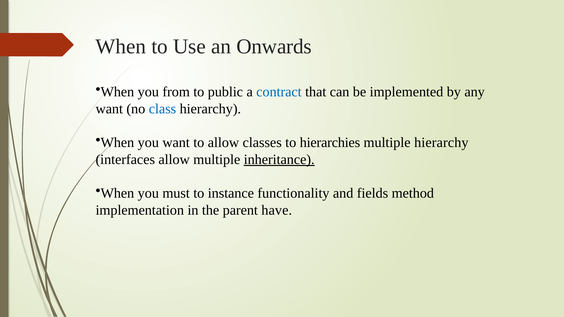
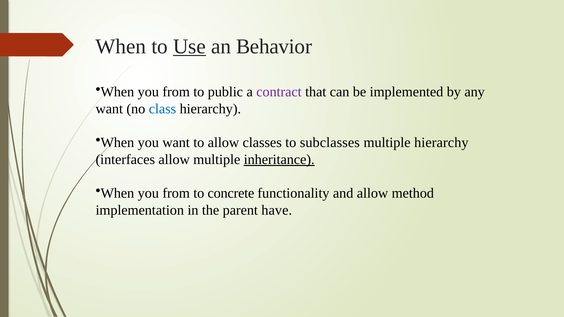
Use underline: none -> present (189, 46)
Onwards: Onwards -> Behavior (274, 46)
contract colour: blue -> purple (279, 92)
hierarchies: hierarchies -> subclasses (330, 143)
must: must -> from (176, 193)
instance: instance -> concrete (231, 193)
and fields: fields -> allow (373, 193)
